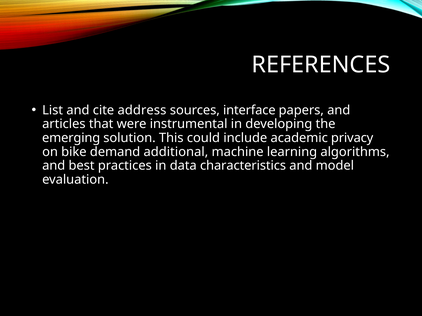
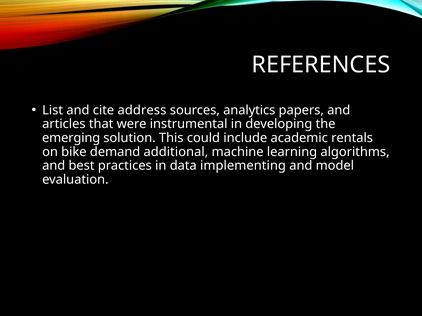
interface: interface -> analytics (249, 110)
privacy: privacy -> rentals (352, 138)
characteristics: characteristics -> implementing (243, 166)
